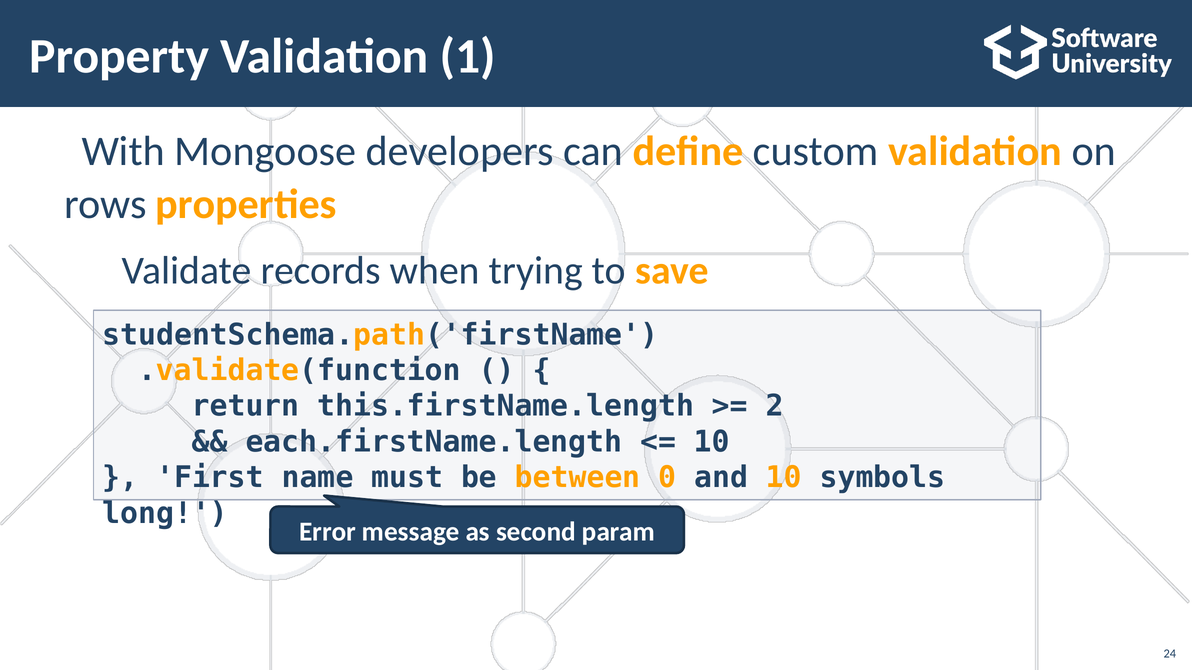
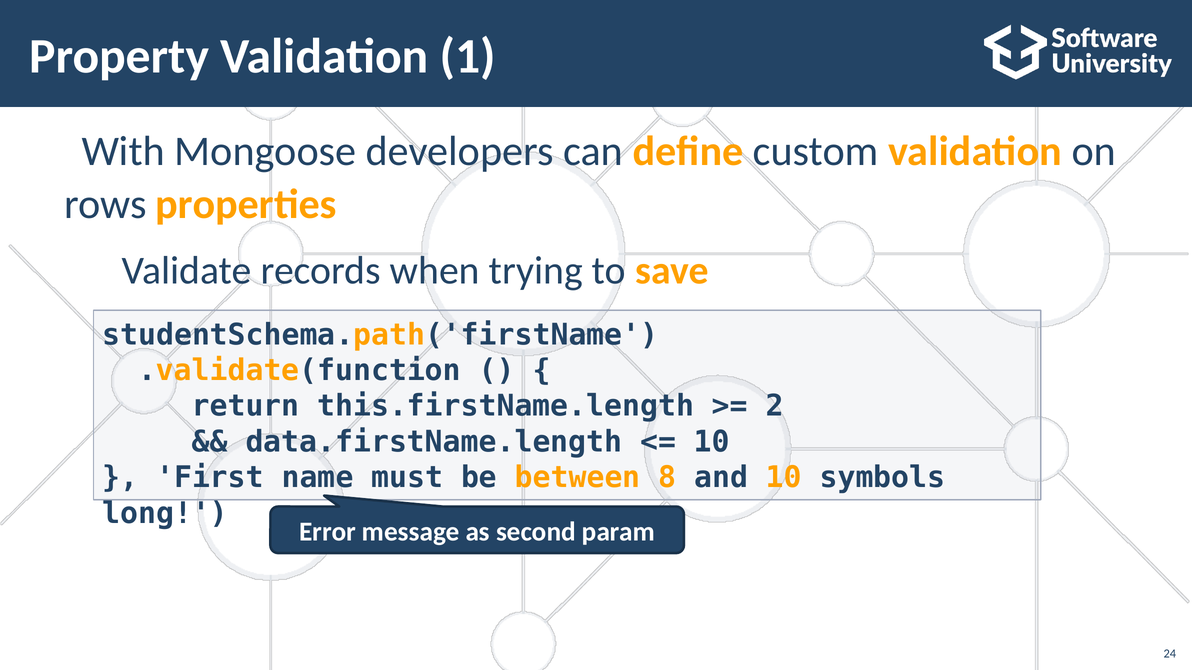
each.firstName.length: each.firstName.length -> data.firstName.length (434, 442)
0: 0 -> 8 (667, 478)
